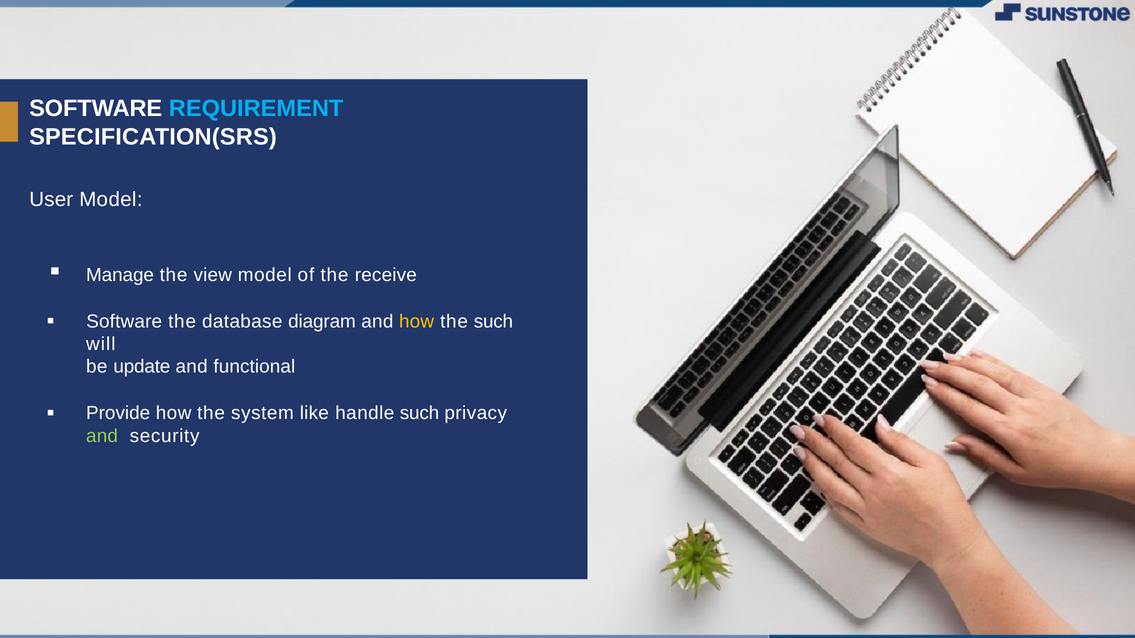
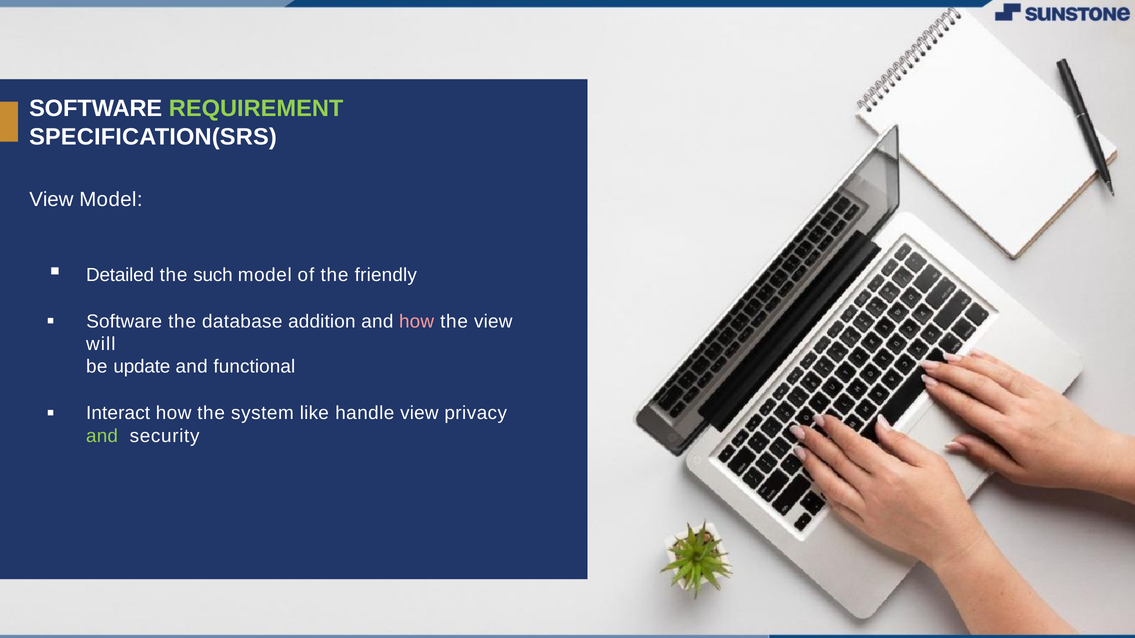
REQUIREMENT colour: light blue -> light green (256, 109)
User: User -> View (51, 200)
Manage: Manage -> Detailed (120, 275)
view: view -> such (213, 275)
receive: receive -> friendly (386, 275)
diagram: diagram -> addition (322, 322)
how colour: yellow -> pink (417, 322)
the such: such -> view (493, 322)
Provide: Provide -> Interact (118, 413)
handle such: such -> view (419, 413)
